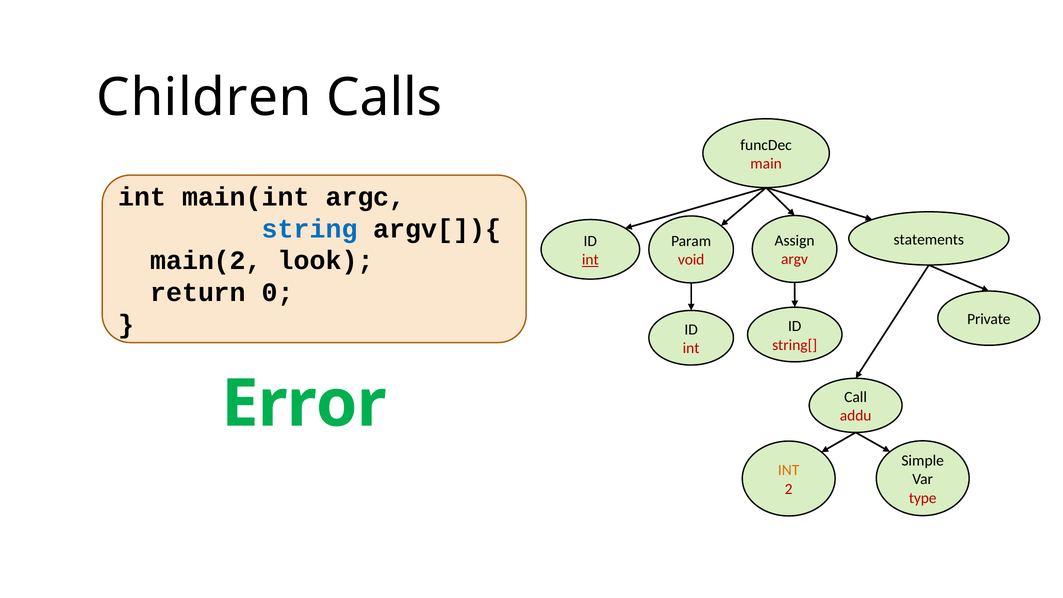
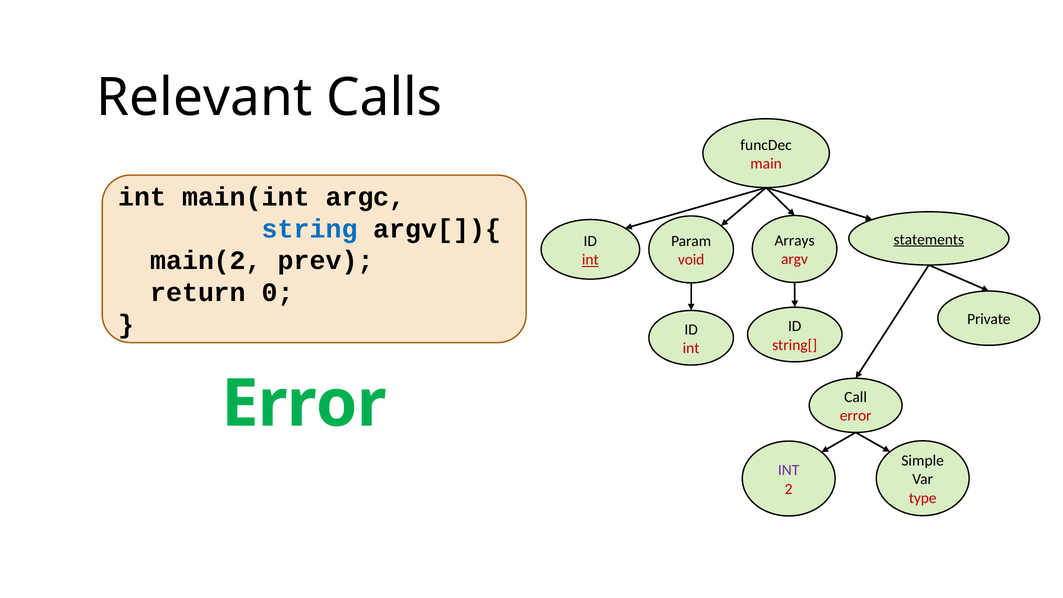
Children: Children -> Relevant (204, 98)
statements underline: none -> present (929, 239)
Assign: Assign -> Arrays (795, 241)
look: look -> prev (326, 261)
addu: addu -> error (856, 416)
INT colour: orange -> purple (789, 470)
